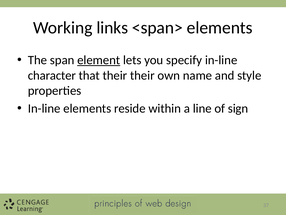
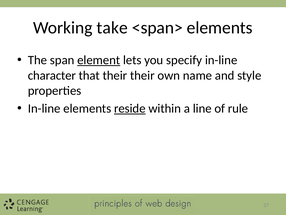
links: links -> take (112, 28)
reside underline: none -> present (130, 108)
sign: sign -> rule (238, 108)
